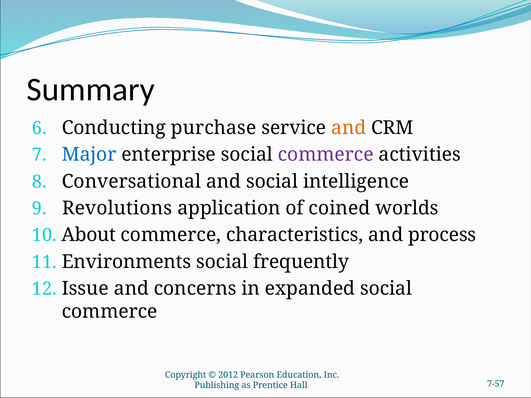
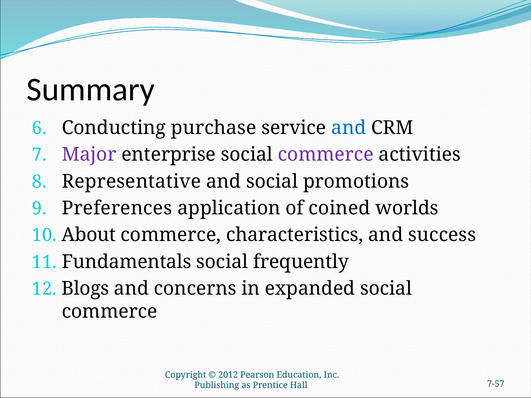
and colour: orange -> blue (349, 128)
Major colour: blue -> purple (89, 155)
Conversational: Conversational -> Representative (131, 182)
intelligence: intelligence -> promotions (356, 182)
Revolutions: Revolutions -> Preferences (117, 208)
process: process -> success (442, 235)
Environments: Environments -> Fundamentals (127, 262)
Issue: Issue -> Blogs (85, 289)
